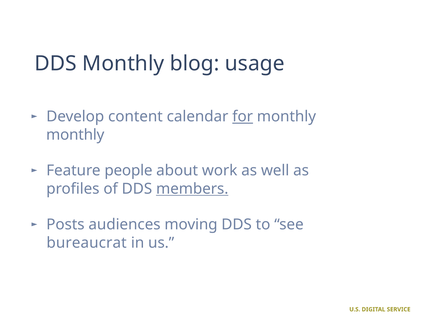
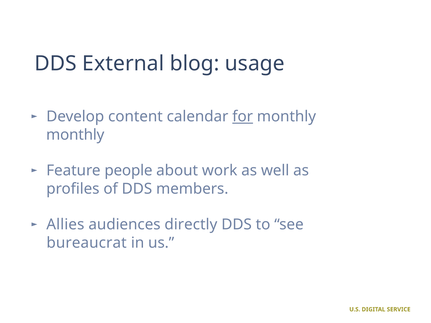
DDS Monthly: Monthly -> External (123, 64)
members underline: present -> none (192, 189)
Posts: Posts -> Allies (65, 225)
moving: moving -> directly (191, 225)
